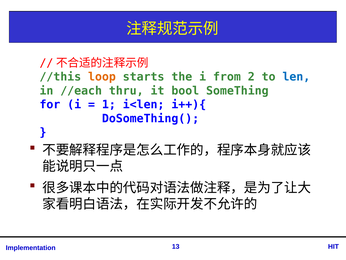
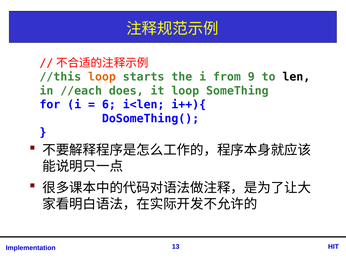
2: 2 -> 9 (251, 77)
len colour: blue -> black (296, 77)
thru: thru -> does (126, 91)
it bool: bool -> loop (185, 91)
1: 1 -> 6 (109, 104)
